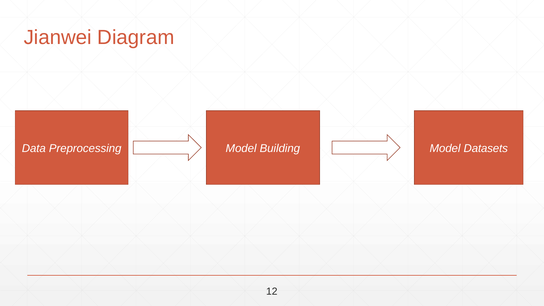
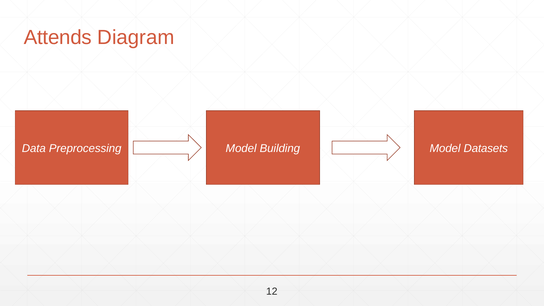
Jianwei: Jianwei -> Attends (58, 37)
